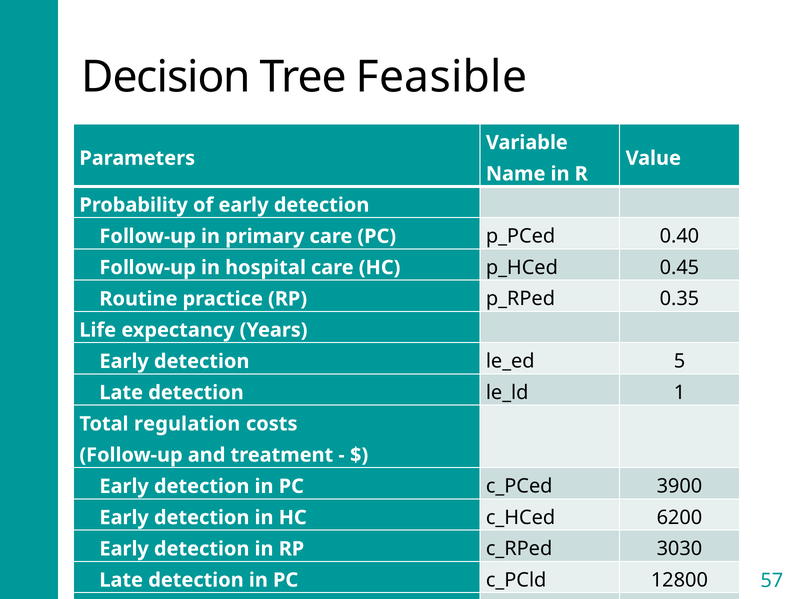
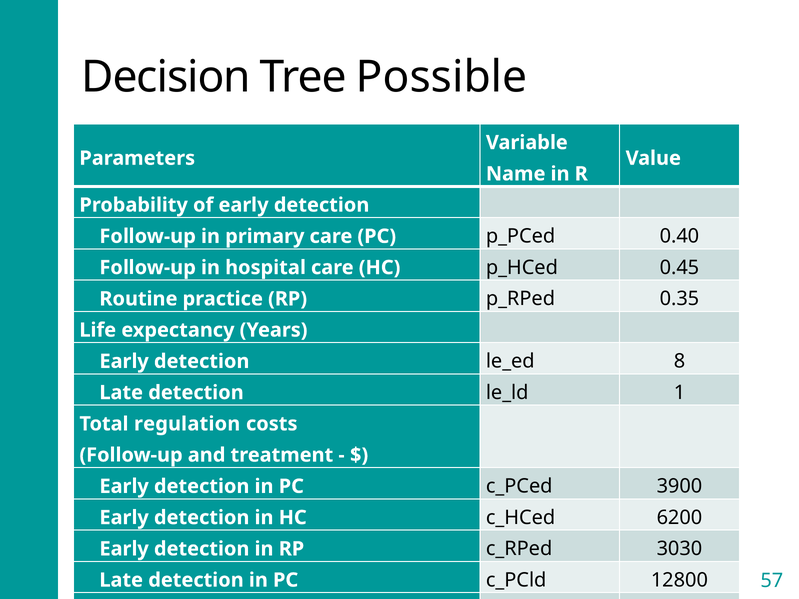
Feasible: Feasible -> Possible (442, 77)
5: 5 -> 8 (680, 361)
